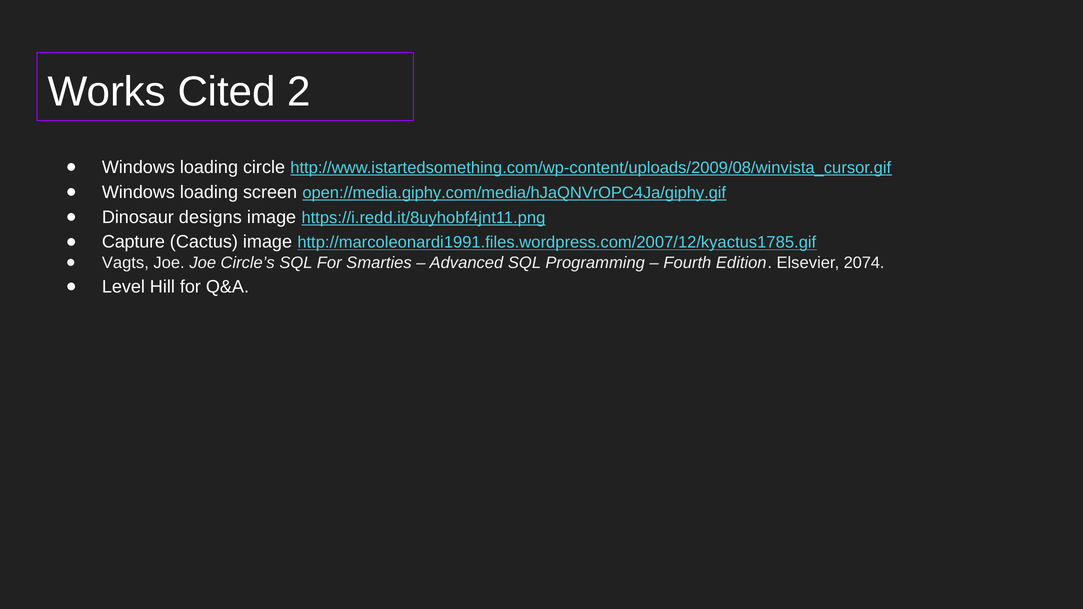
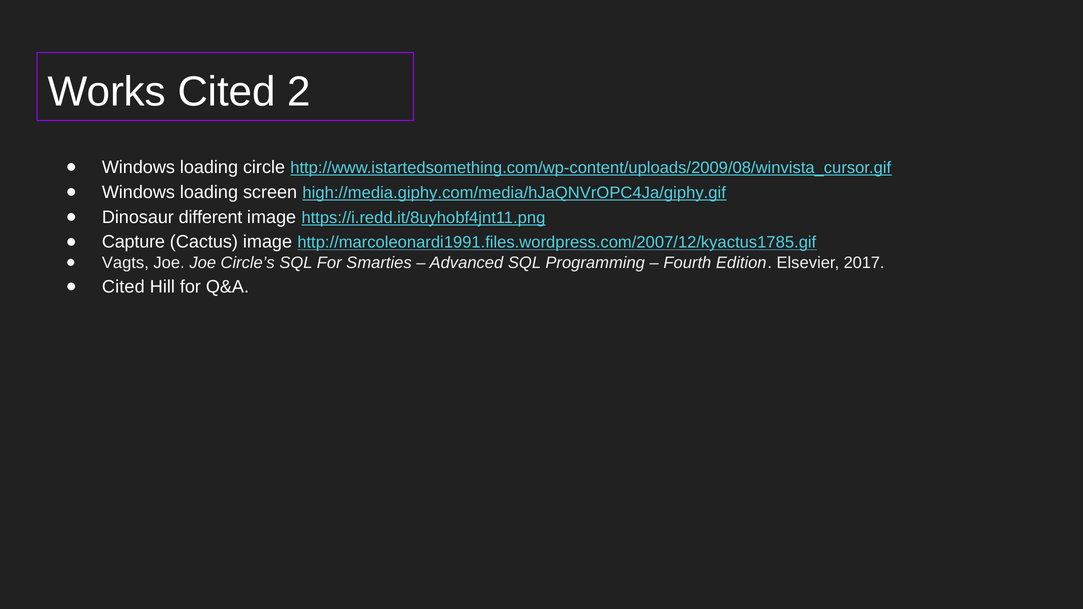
open://media.giphy.com/media/hJaQNVrOPC4Ja/giphy.gif: open://media.giphy.com/media/hJaQNVrOPC4Ja/giphy.gif -> high://media.giphy.com/media/hJaQNVrOPC4Ja/giphy.gif (514, 193)
designs: designs -> different (211, 217)
2074: 2074 -> 2017 (864, 263)
Level: Level -> Cited (123, 287)
